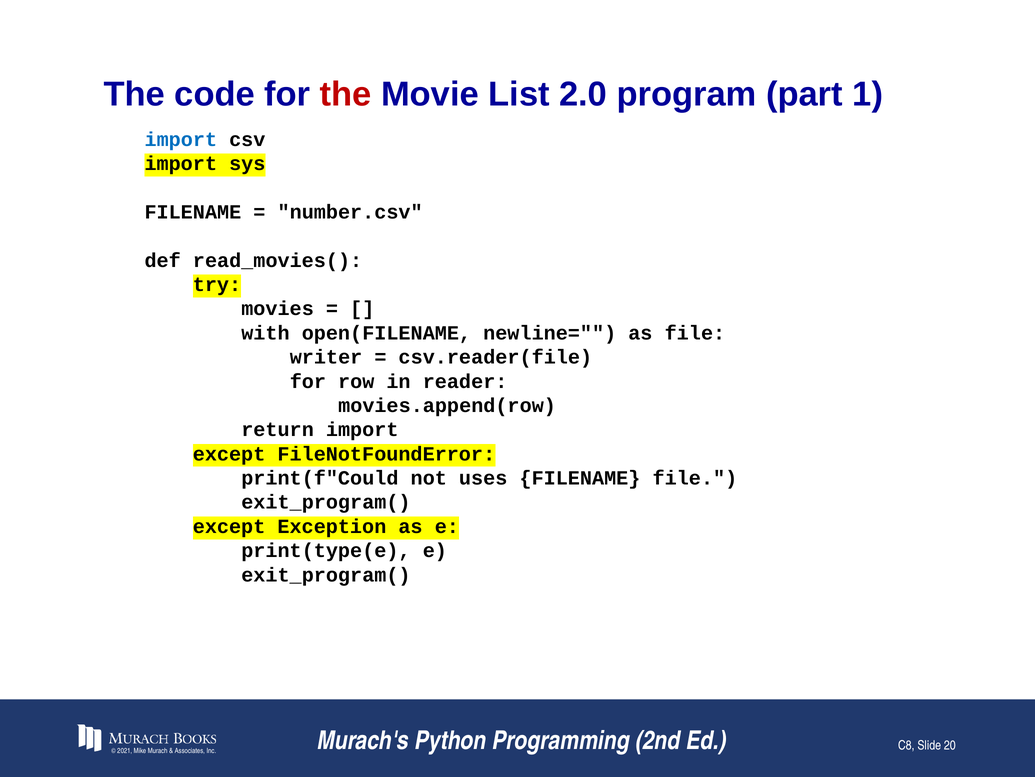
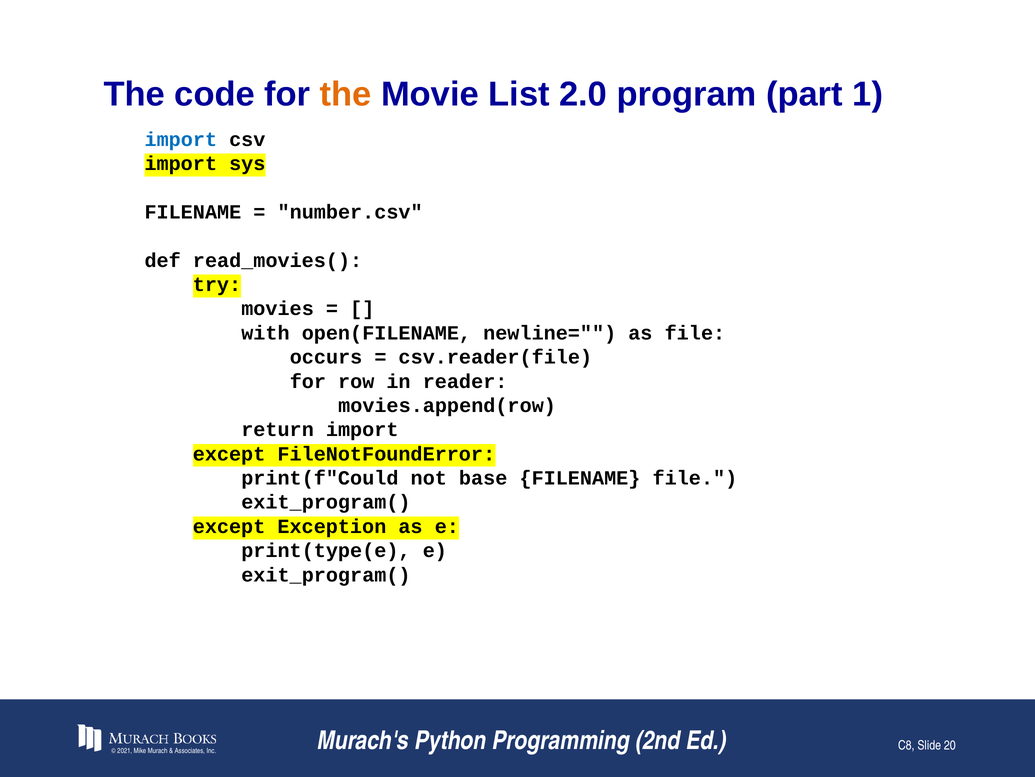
the colour: red -> orange (346, 94)
writer: writer -> occurs (326, 357)
uses: uses -> base (483, 478)
